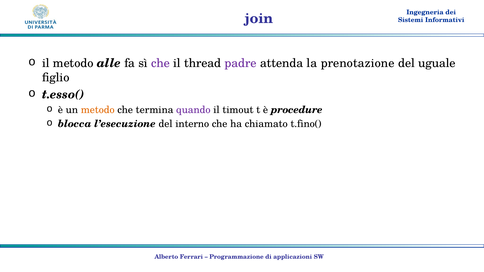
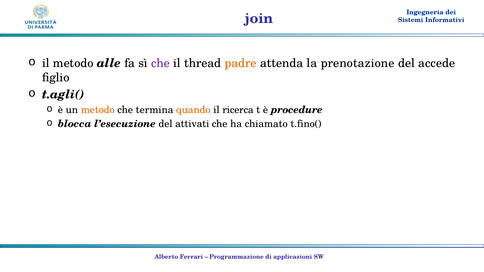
padre colour: purple -> orange (241, 63)
uguale: uguale -> accede (437, 63)
t.esso(: t.esso( -> t.agli( (63, 95)
quando colour: purple -> orange (193, 110)
timout: timout -> ricerca (238, 110)
interno: interno -> attivati (192, 124)
